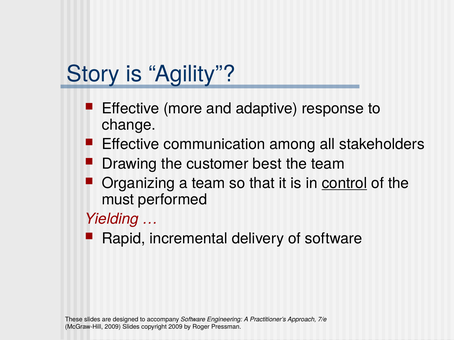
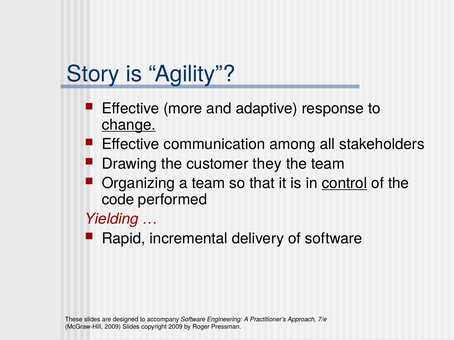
change underline: none -> present (129, 125)
best: best -> they (267, 164)
must: must -> code (118, 200)
